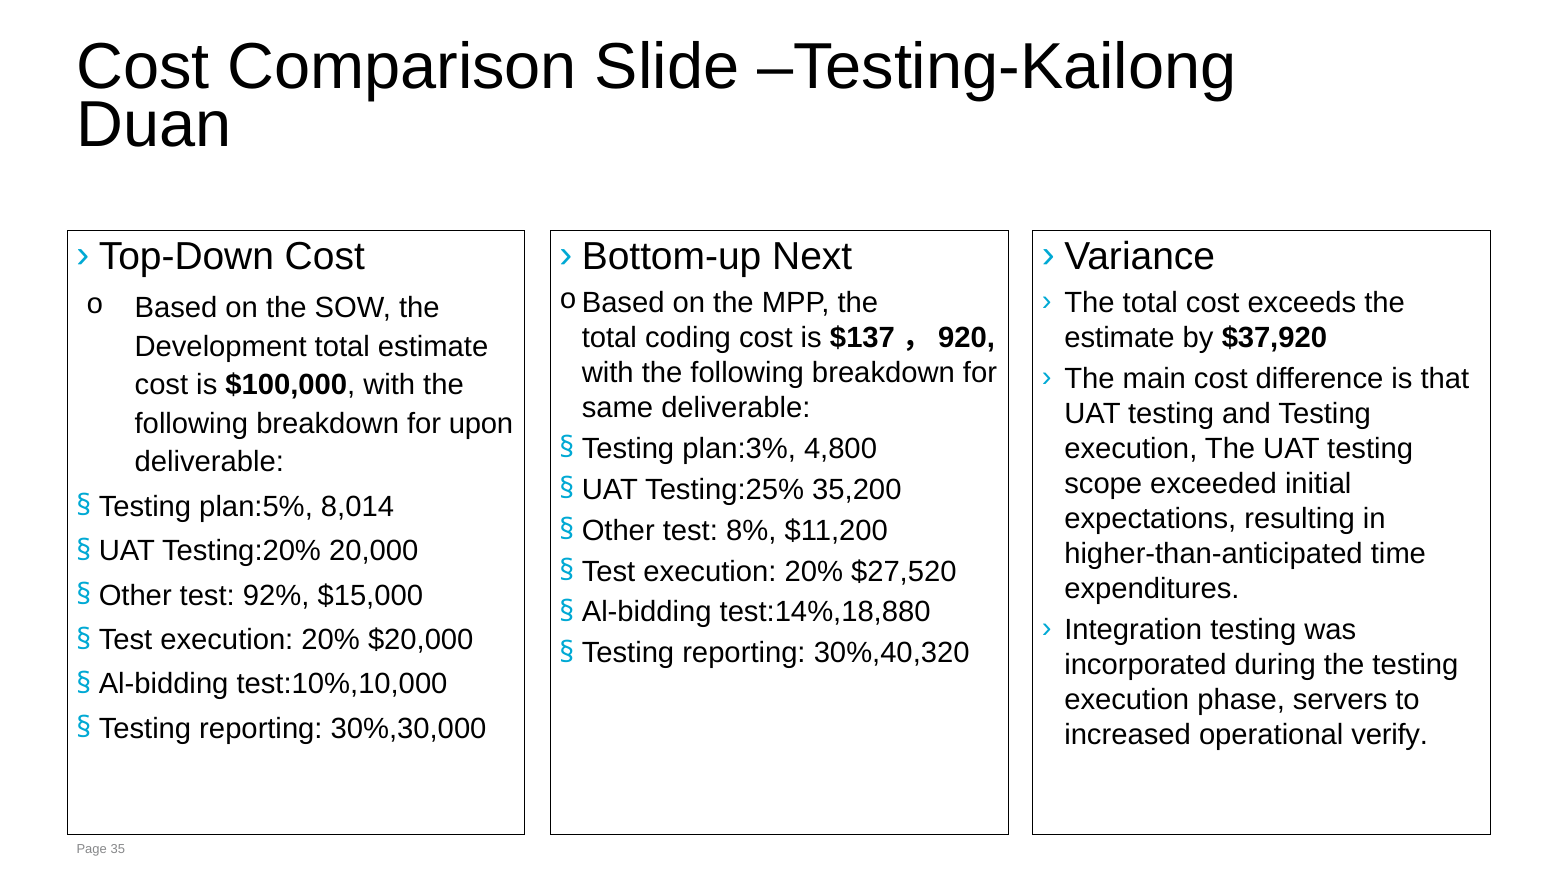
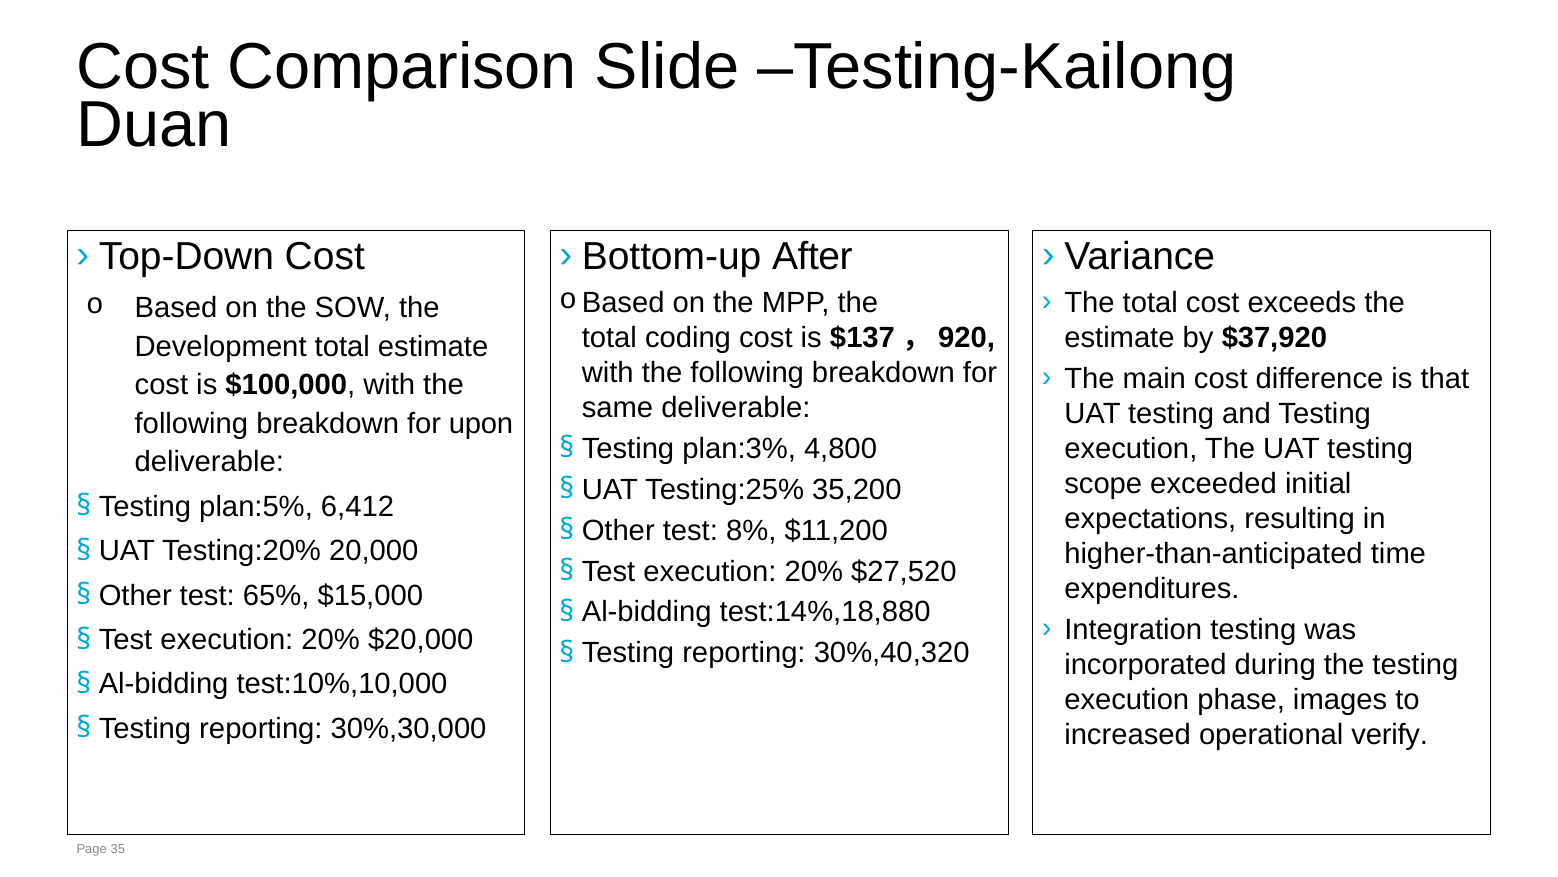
Next: Next -> After (812, 256)
8,014: 8,014 -> 6,412 (357, 506)
92%: 92% -> 65% (276, 595)
servers: servers -> images (1340, 700)
